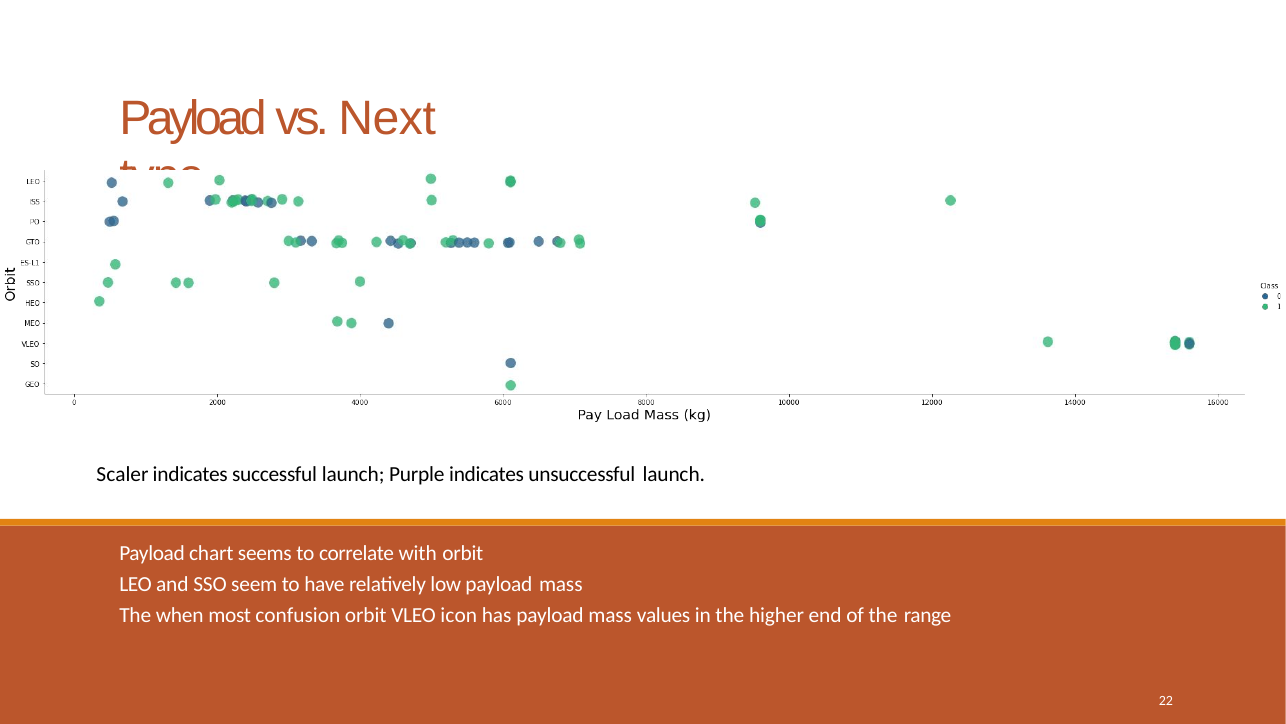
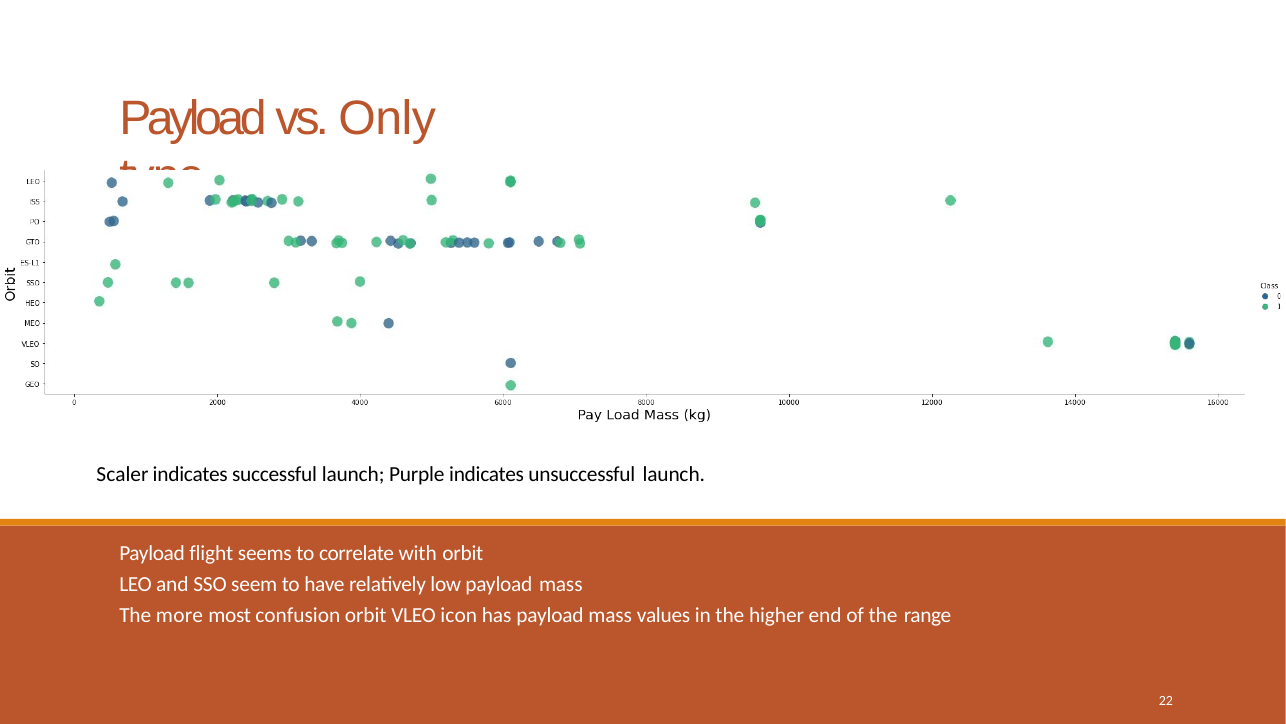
Next: Next -> Only (387, 119)
chart: chart -> flight (211, 553)
when: when -> more (180, 615)
